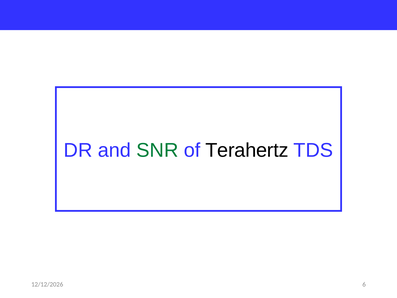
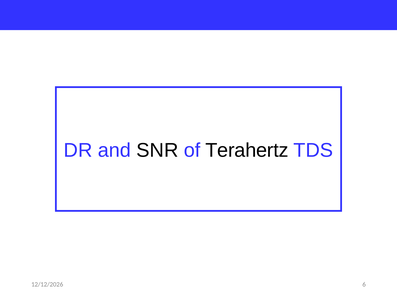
SNR colour: green -> black (157, 150)
